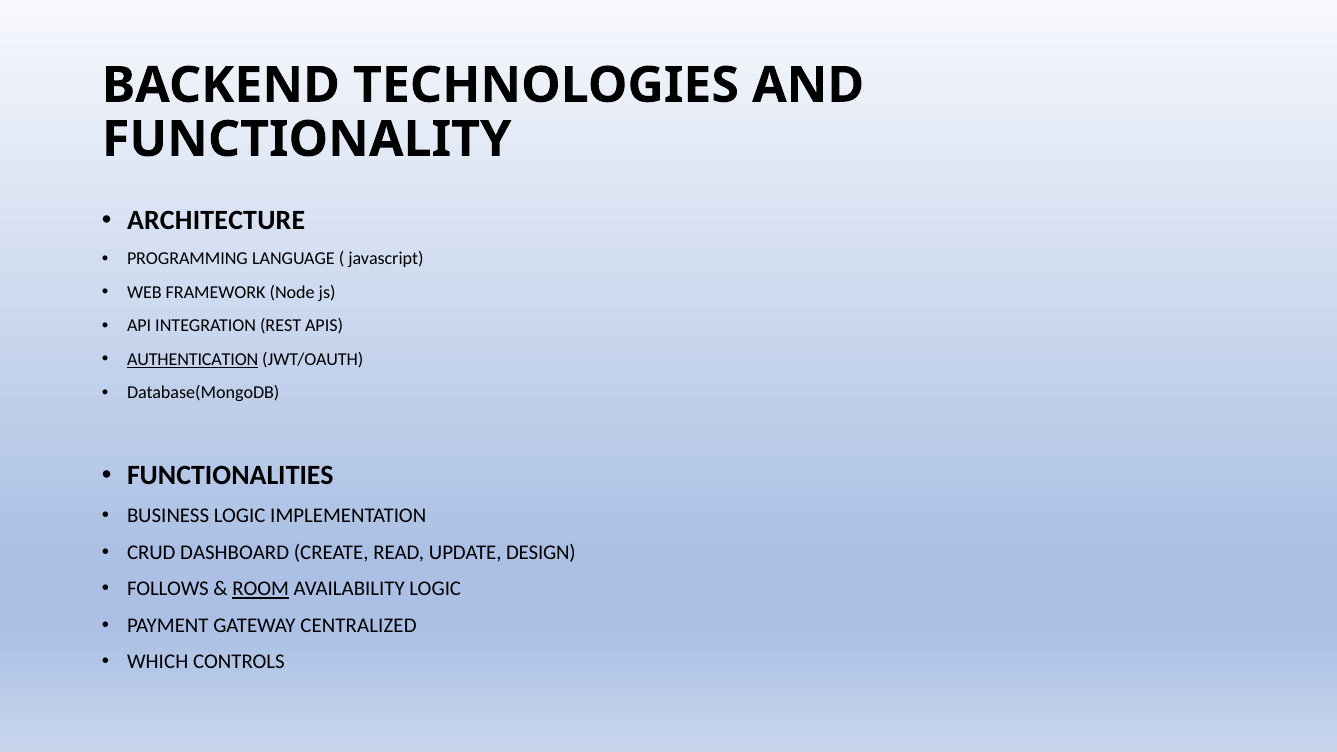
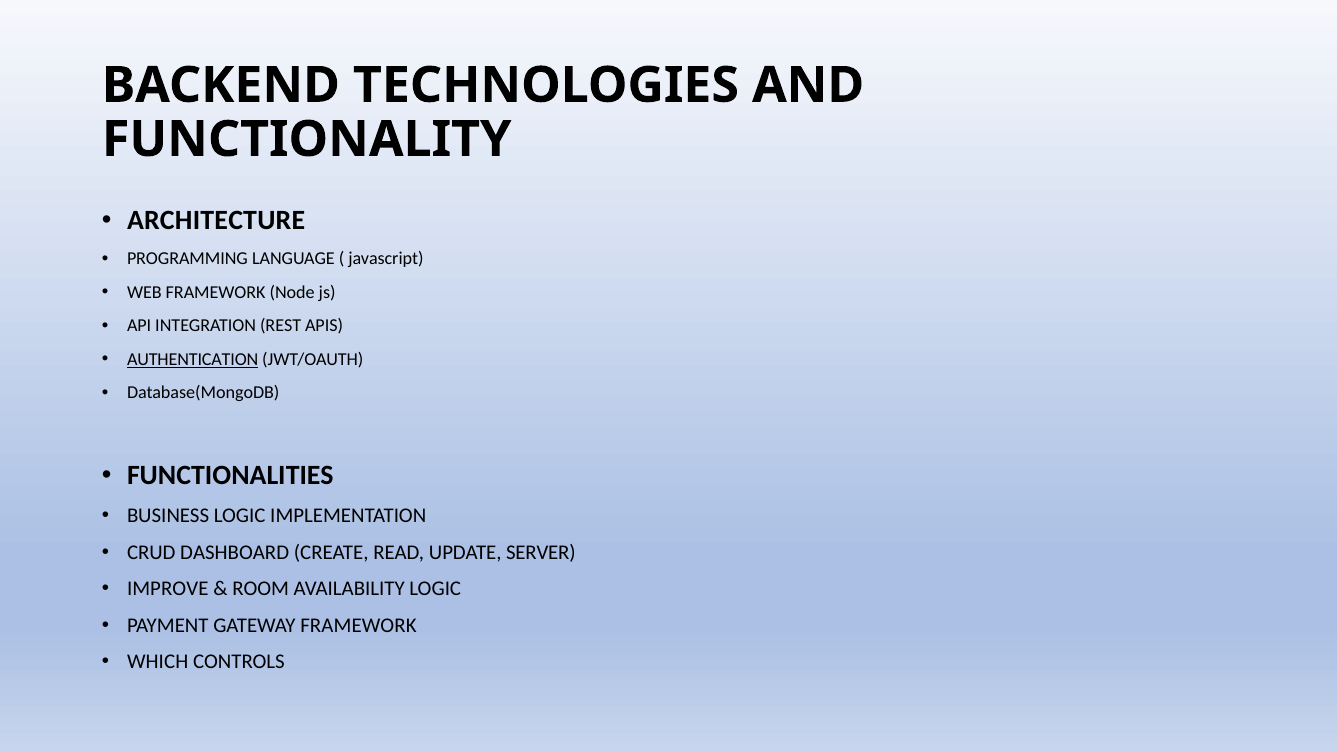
DESIGN: DESIGN -> SERVER (541, 553)
FOLLOWS: FOLLOWS -> IMPROVE (168, 589)
ROOM underline: present -> none (261, 589)
GATEWAY CENTRALIZED: CENTRALIZED -> FRAMEWORK (358, 626)
